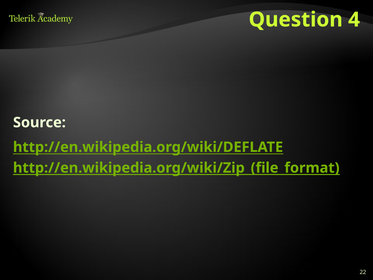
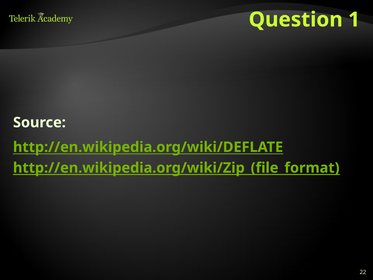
4: 4 -> 1 (354, 20)
